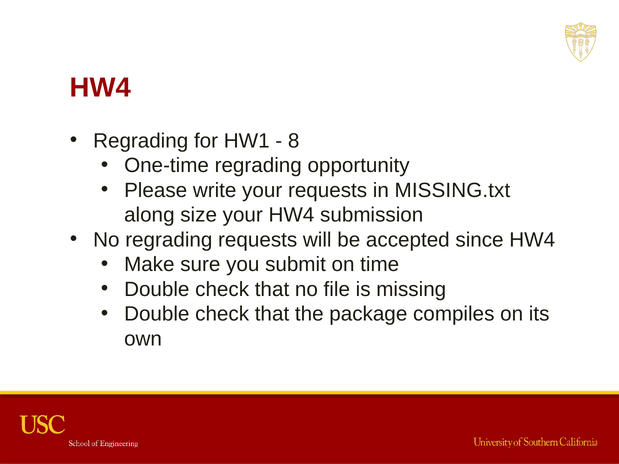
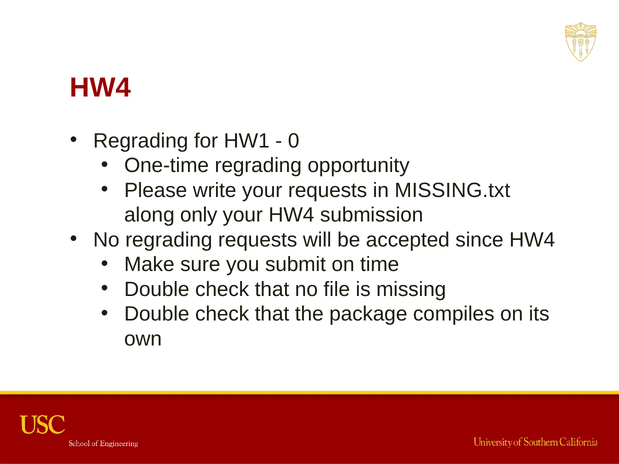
8: 8 -> 0 (294, 141)
size: size -> only (199, 215)
